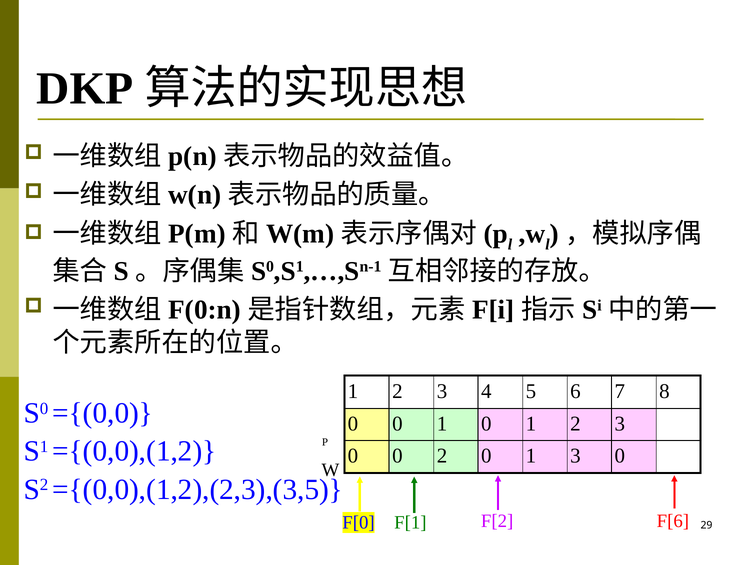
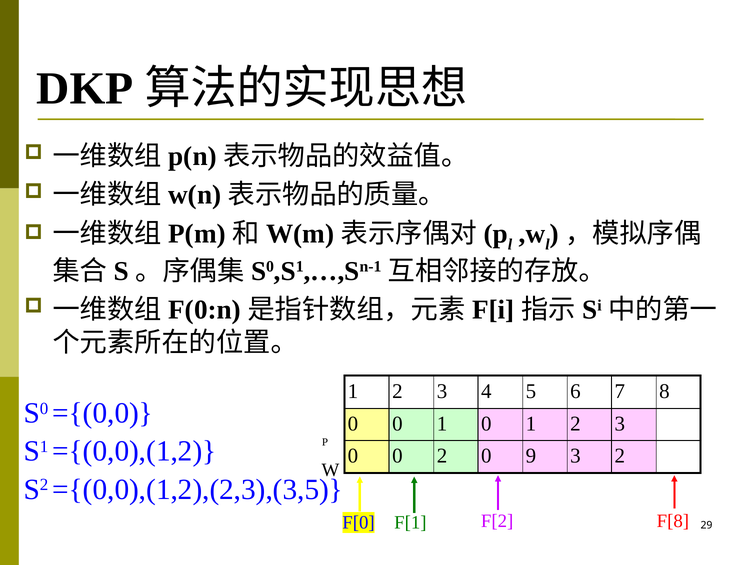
2 0 1: 1 -> 9 (531, 456)
0: 0 -> 2 (620, 456)
F[6: F[6 -> F[8 (673, 521)
